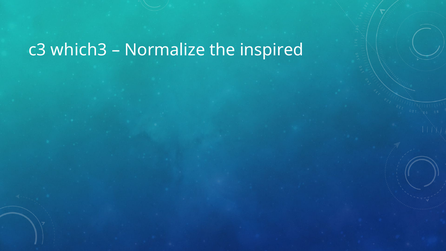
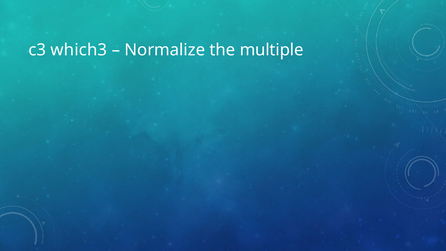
inspired: inspired -> multiple (272, 50)
